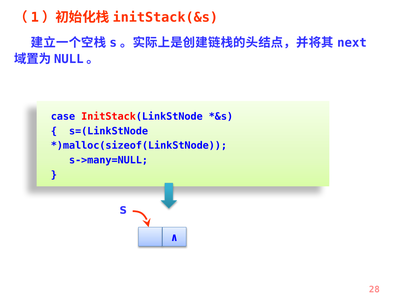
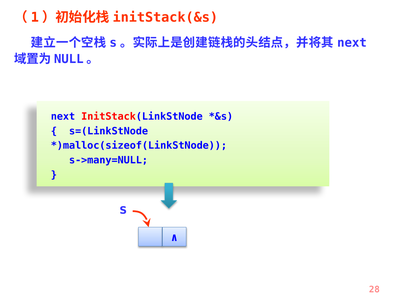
case: case -> next (63, 117)
